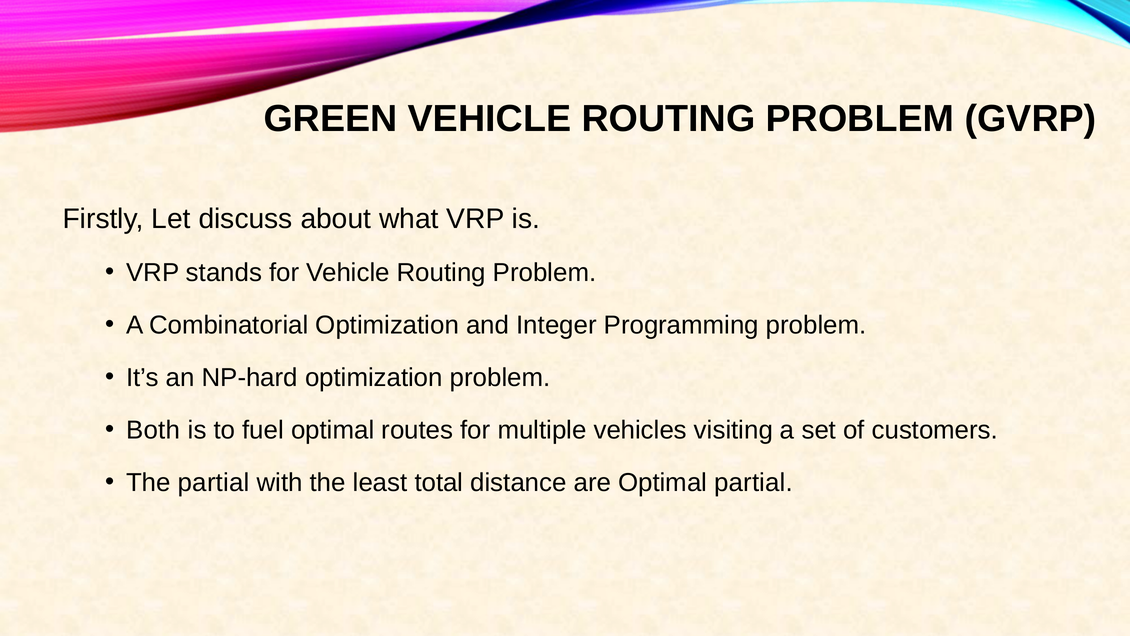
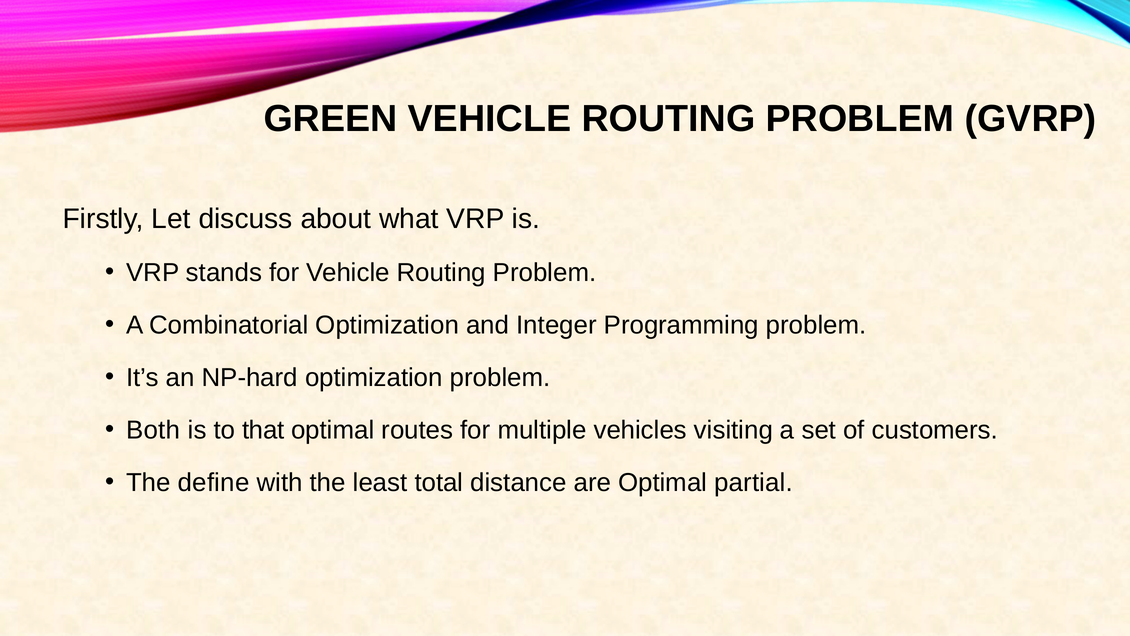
fuel: fuel -> that (263, 430)
The partial: partial -> define (214, 482)
